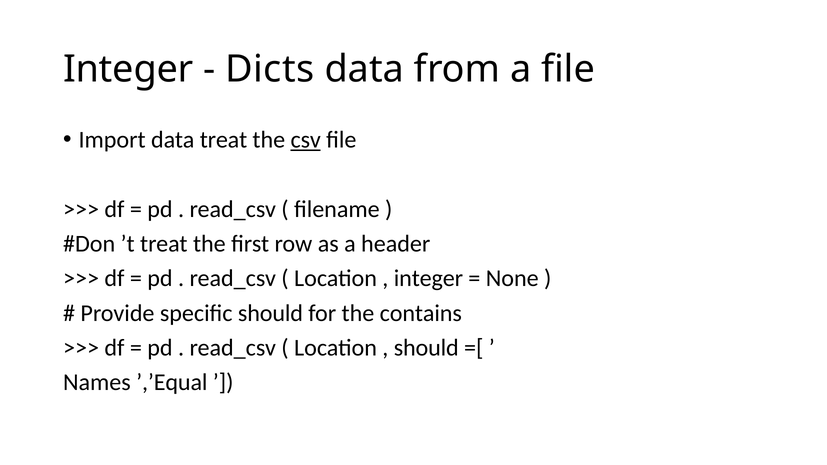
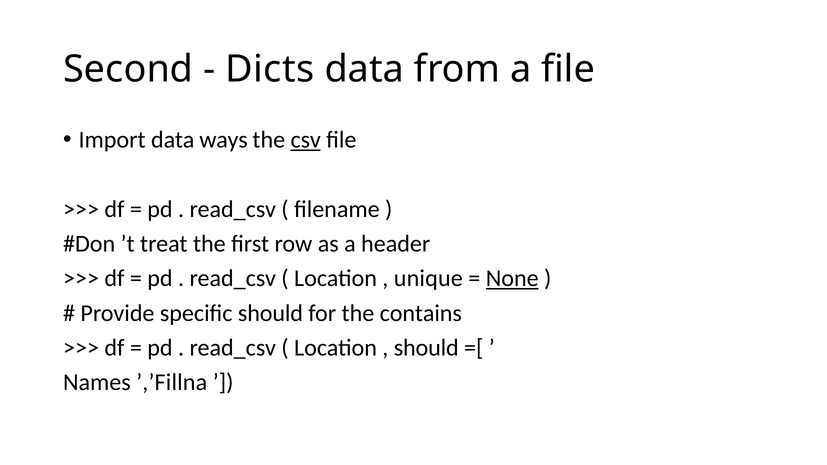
Integer: Integer -> Second (128, 69)
data treat: treat -> ways (224, 140)
integer: integer -> unique (428, 279)
None underline: none -> present (512, 279)
’,’Equal: ’,’Equal -> ’,’Fillna (172, 383)
